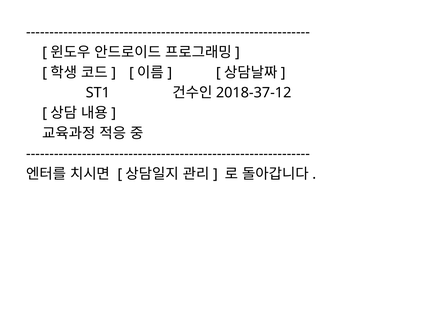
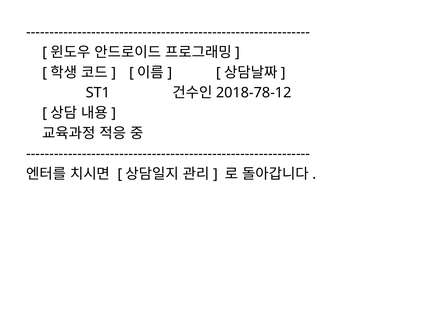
2018-37-12: 2018-37-12 -> 2018-78-12 (254, 93)
